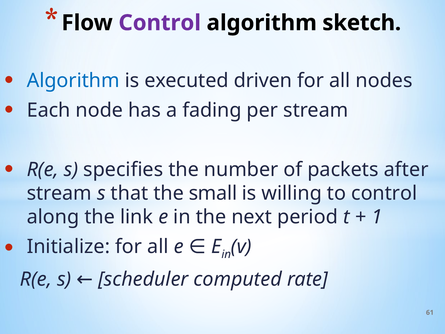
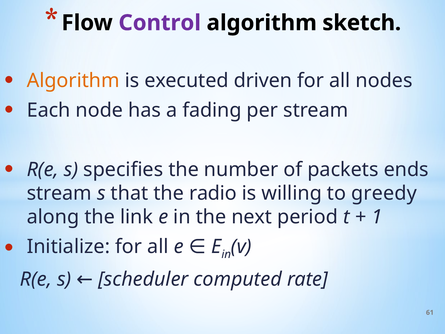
Algorithm colour: blue -> orange (73, 81)
after: after -> ends (406, 169)
small: small -> radio (213, 193)
to control: control -> greedy (384, 193)
